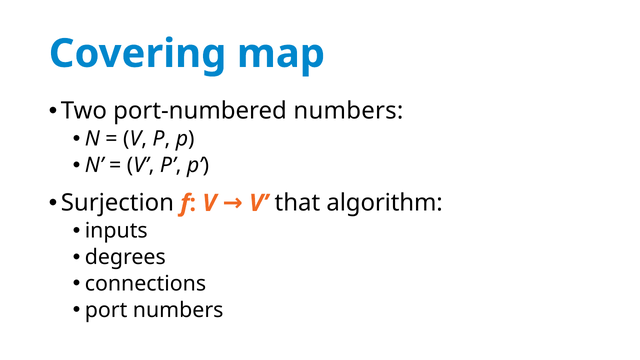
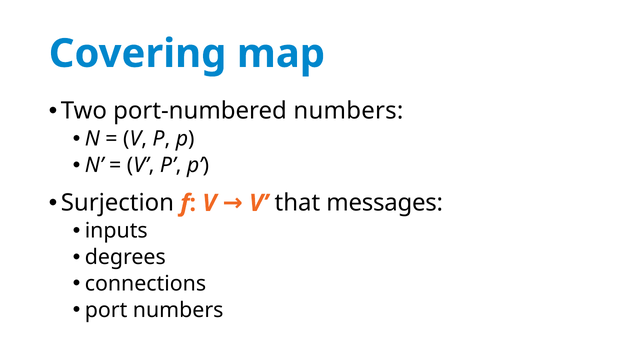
algorithm: algorithm -> messages (385, 203)
